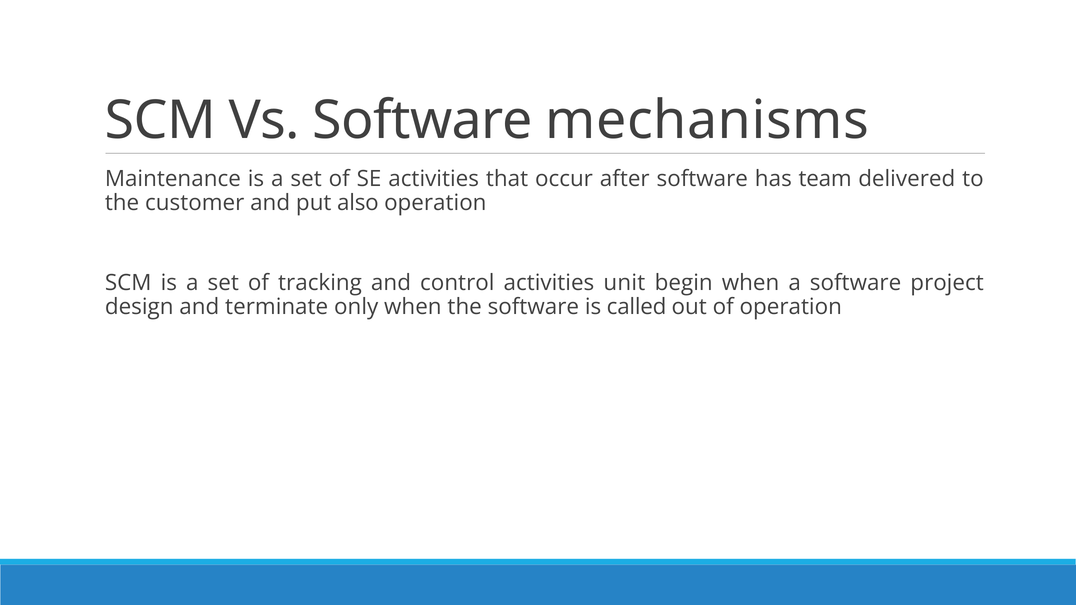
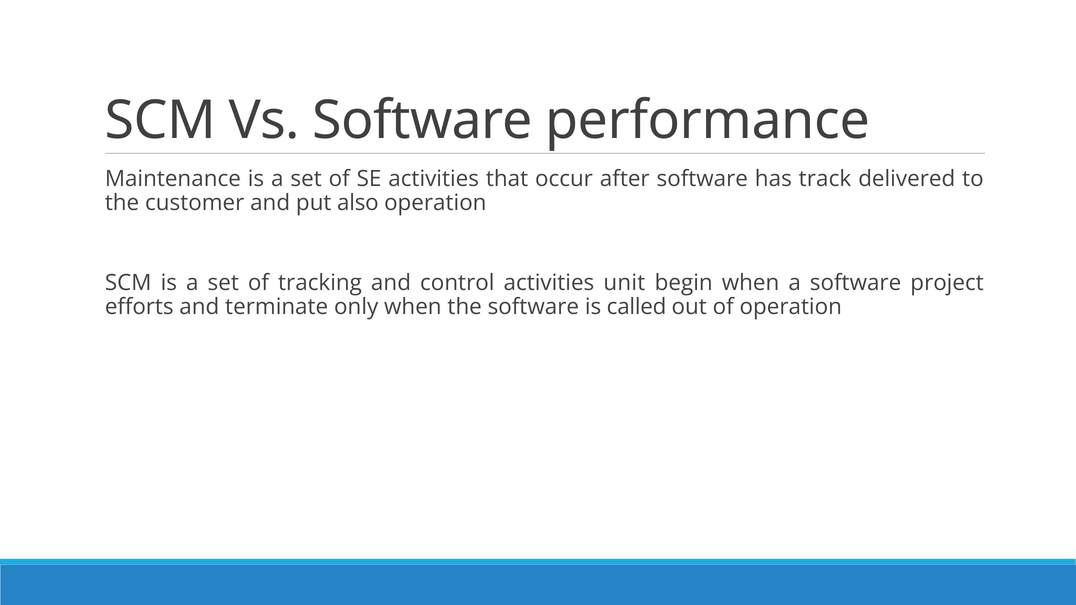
mechanisms: mechanisms -> performance (708, 121)
team: team -> track (825, 179)
design: design -> efforts (139, 307)
